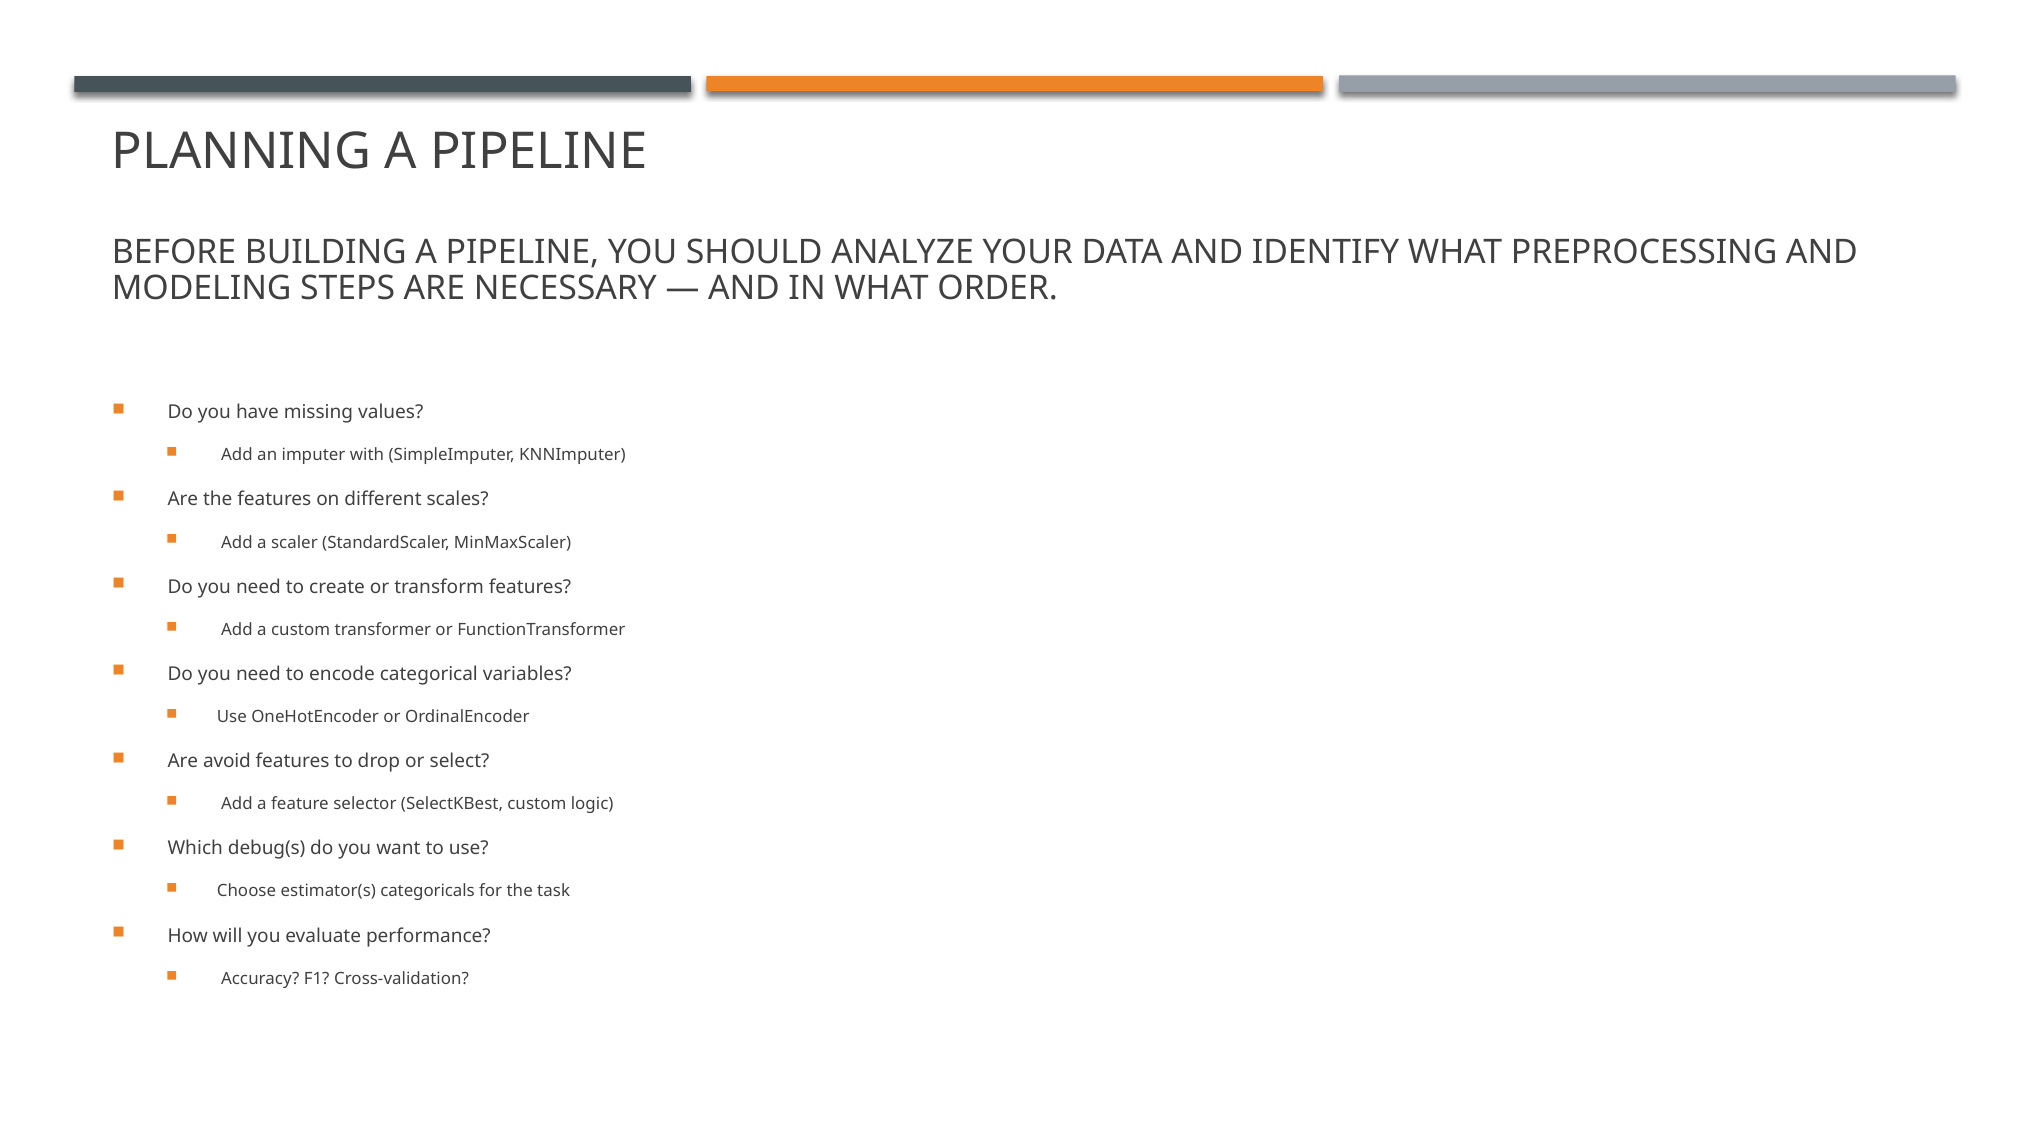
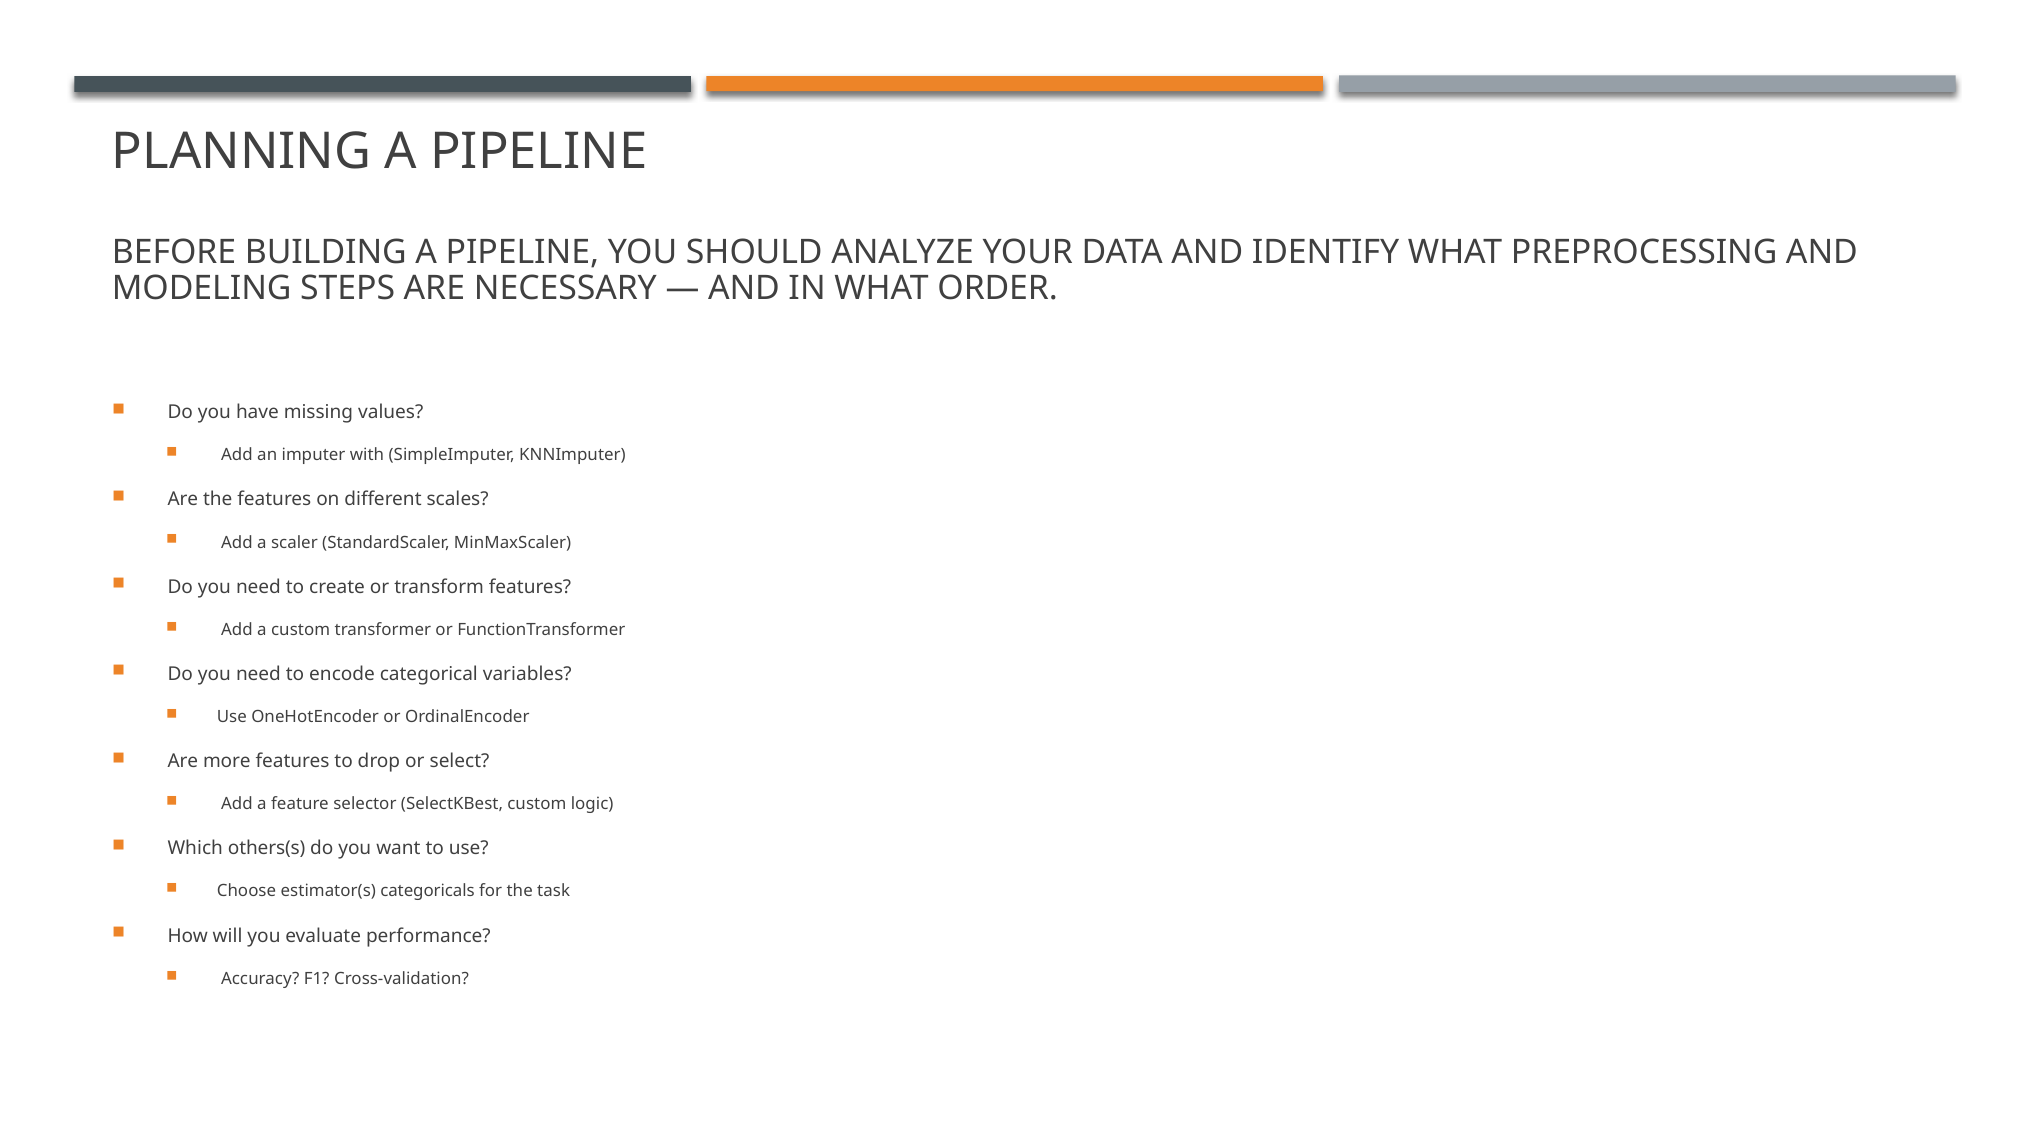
avoid: avoid -> more (227, 761)
debug(s: debug(s -> others(s (267, 848)
